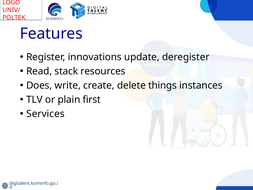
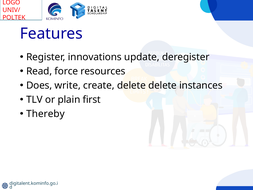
stack: stack -> force (66, 71)
delete things: things -> delete (163, 85)
Services: Services -> Thereby (45, 114)
